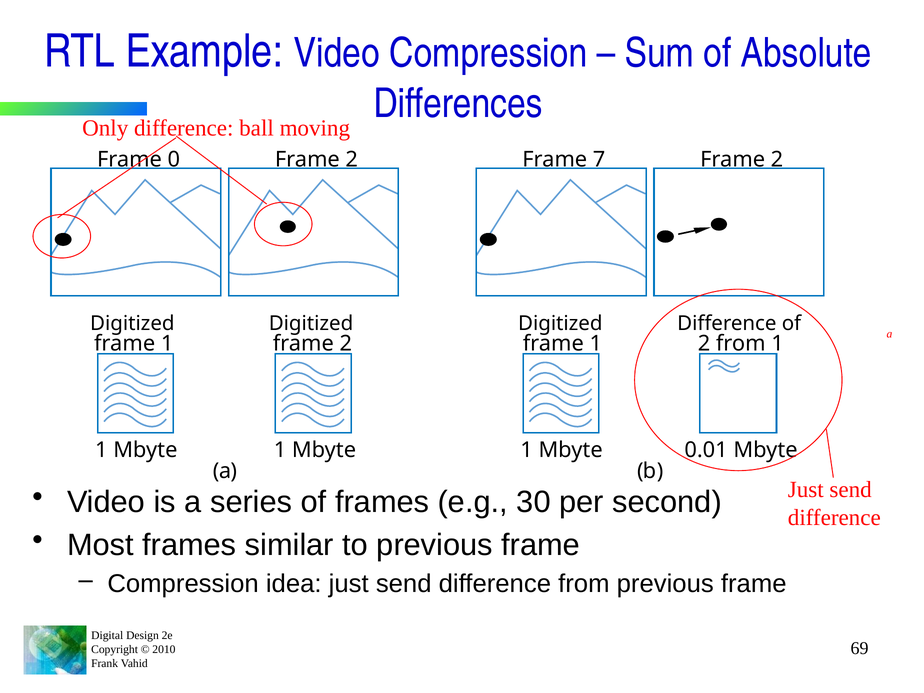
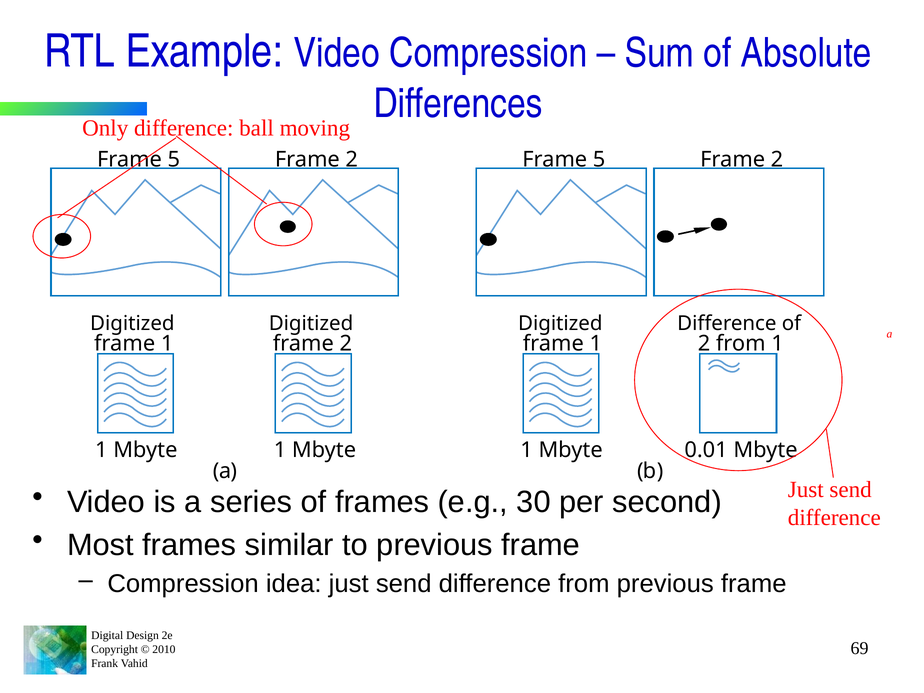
0: 0 -> 5 (174, 159)
7: 7 -> 5 (599, 159)
